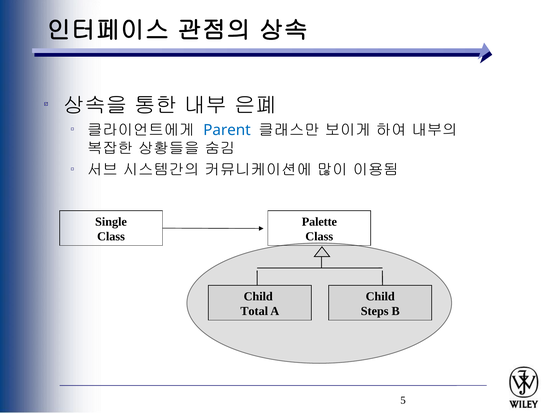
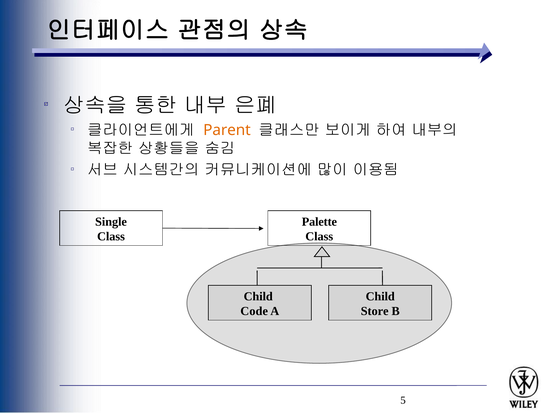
Parent colour: blue -> orange (227, 130)
Total: Total -> Code (254, 311)
Steps: Steps -> Store (375, 311)
